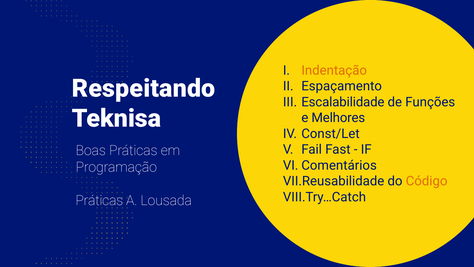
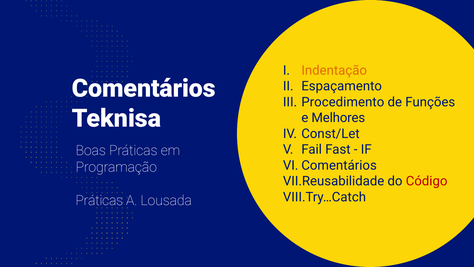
Respeitando: Respeitando -> Comentários (144, 88)
Escalabilidade: Escalabilidade -> Procedimento (343, 102)
Código colour: orange -> red (427, 181)
